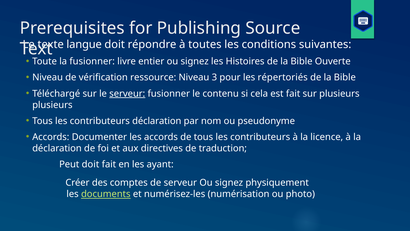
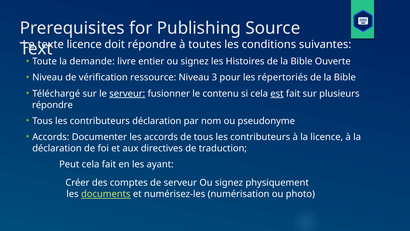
langue: langue -> licence (84, 44)
la fusionner: fusionner -> demande (92, 61)
est underline: none -> present (277, 93)
plusieurs: plusieurs -> répondre (52, 105)
Peut doit: doit -> cela (91, 164)
